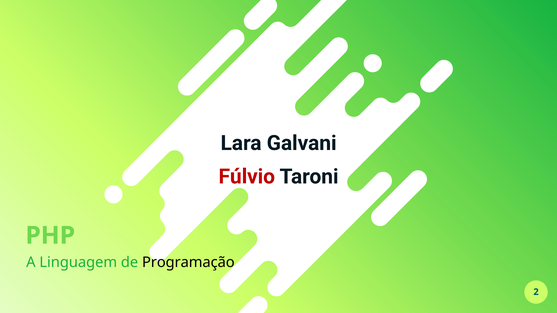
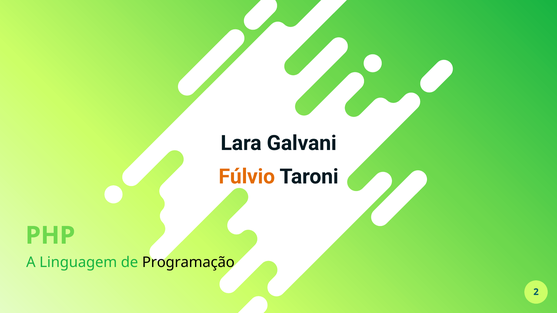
Fúlvio colour: red -> orange (247, 177)
